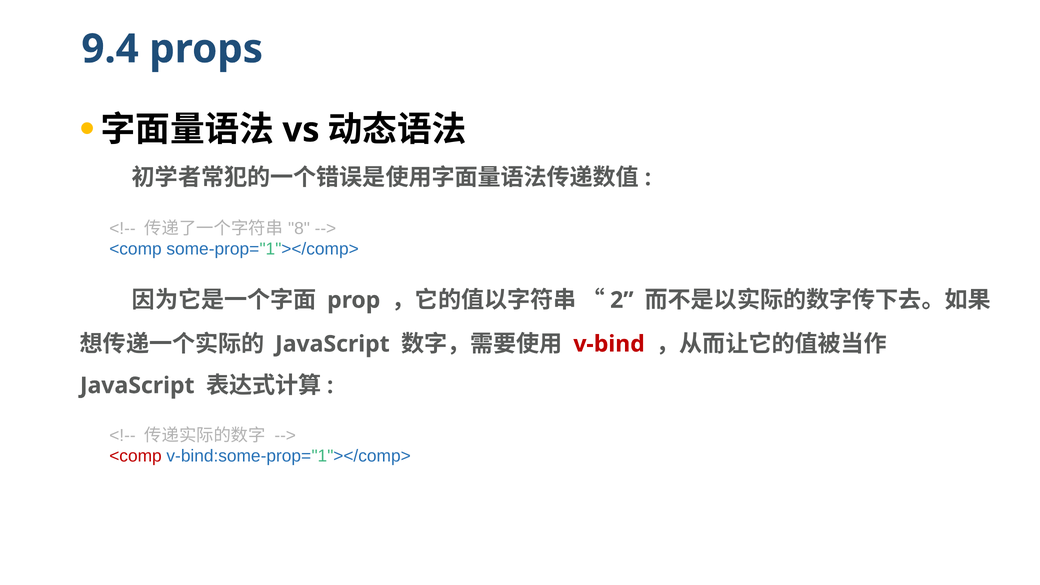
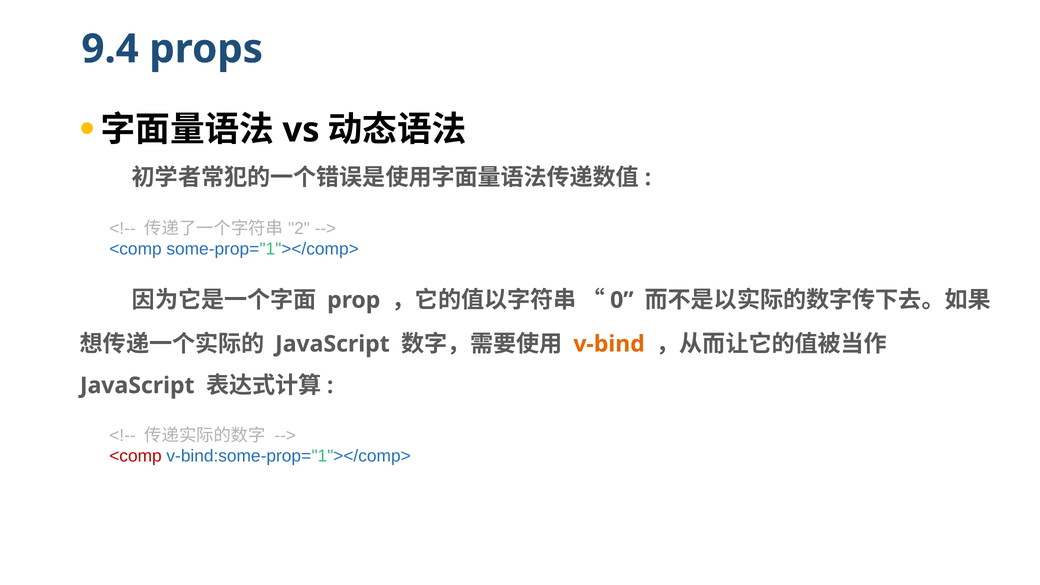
8: 8 -> 2 (299, 228)
2: 2 -> 0 (622, 300)
v-bind colour: red -> orange (609, 344)
